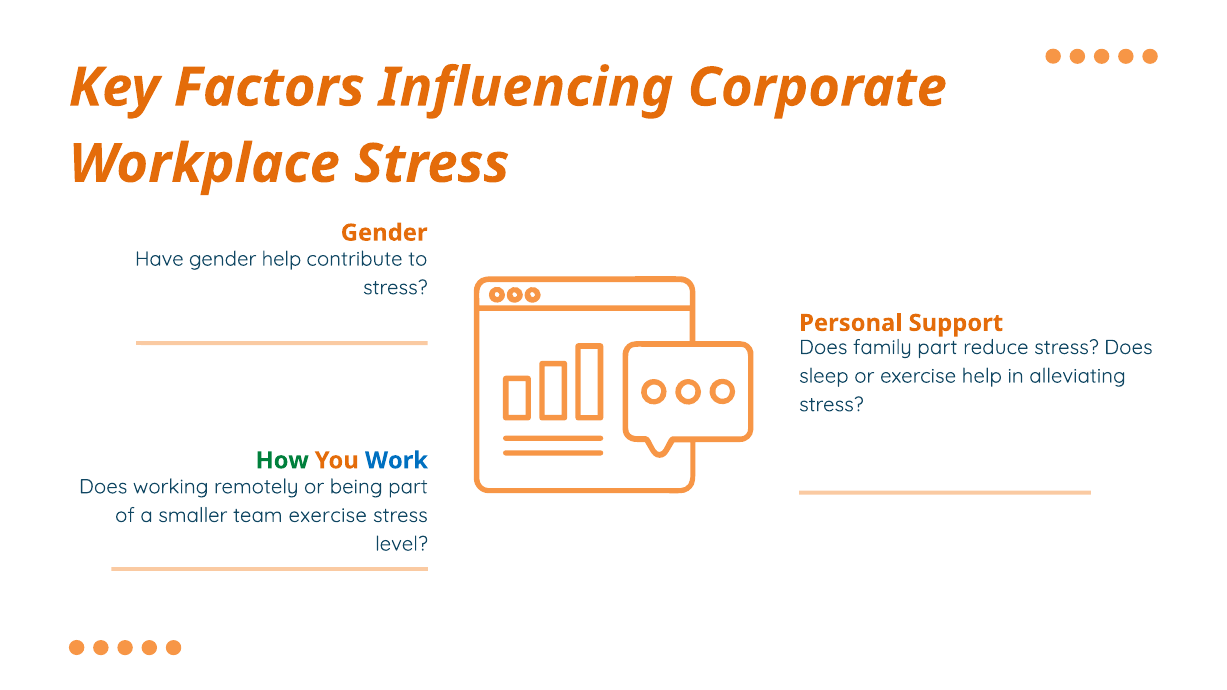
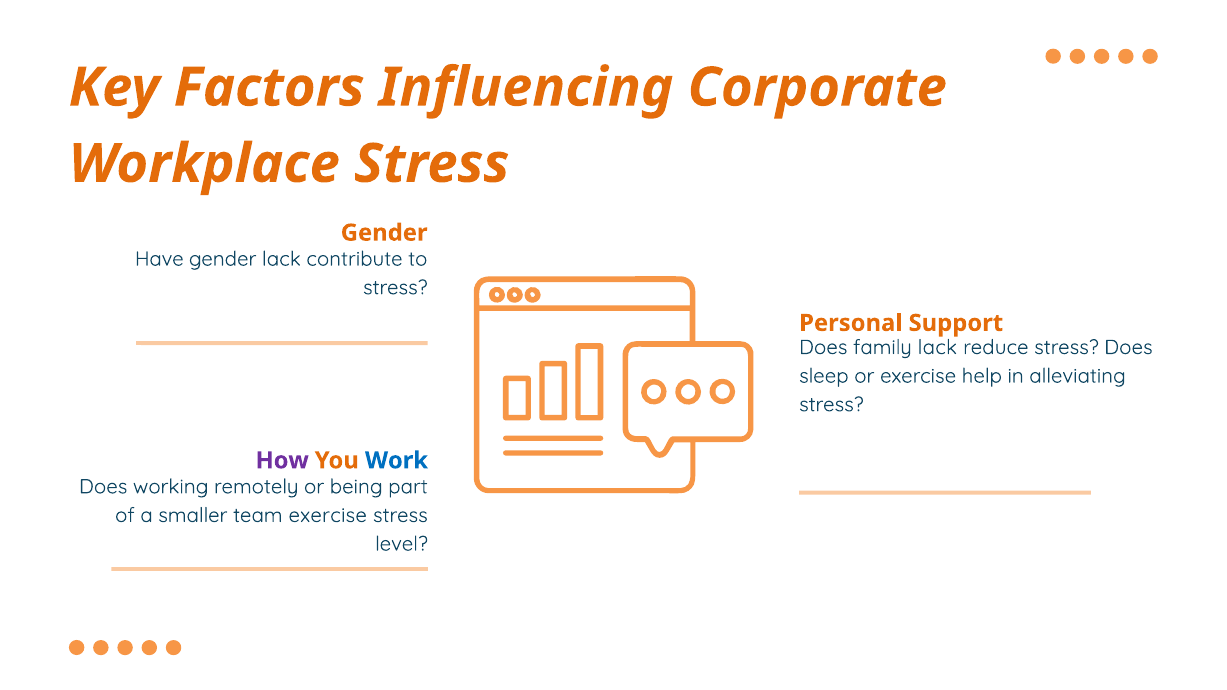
gender help: help -> lack (281, 259)
family part: part -> lack (937, 347)
How colour: green -> purple (282, 461)
